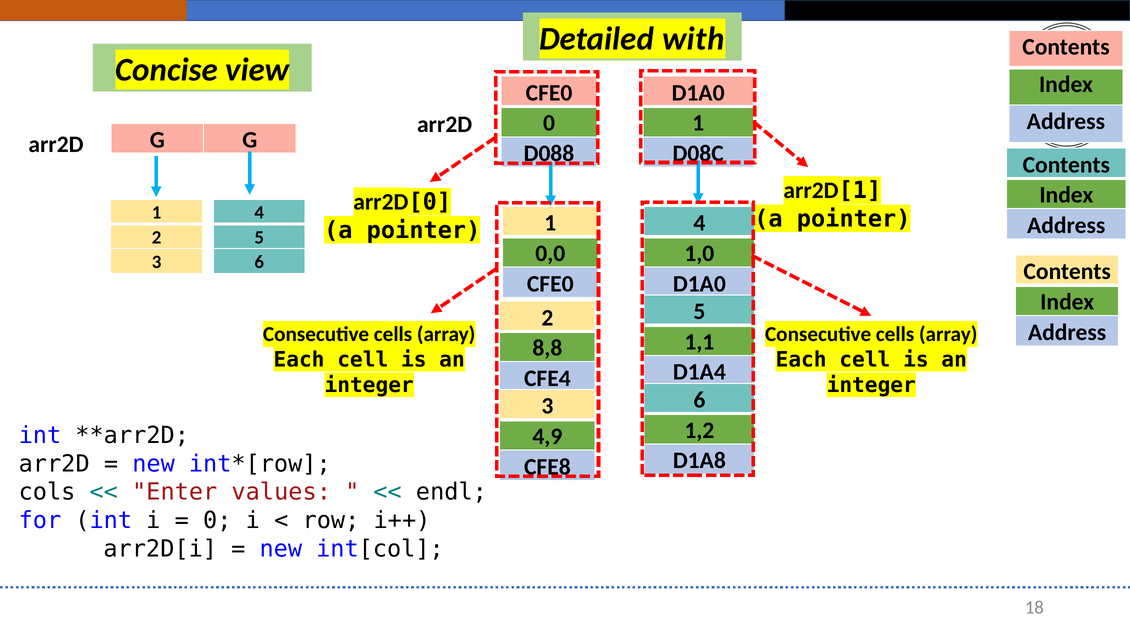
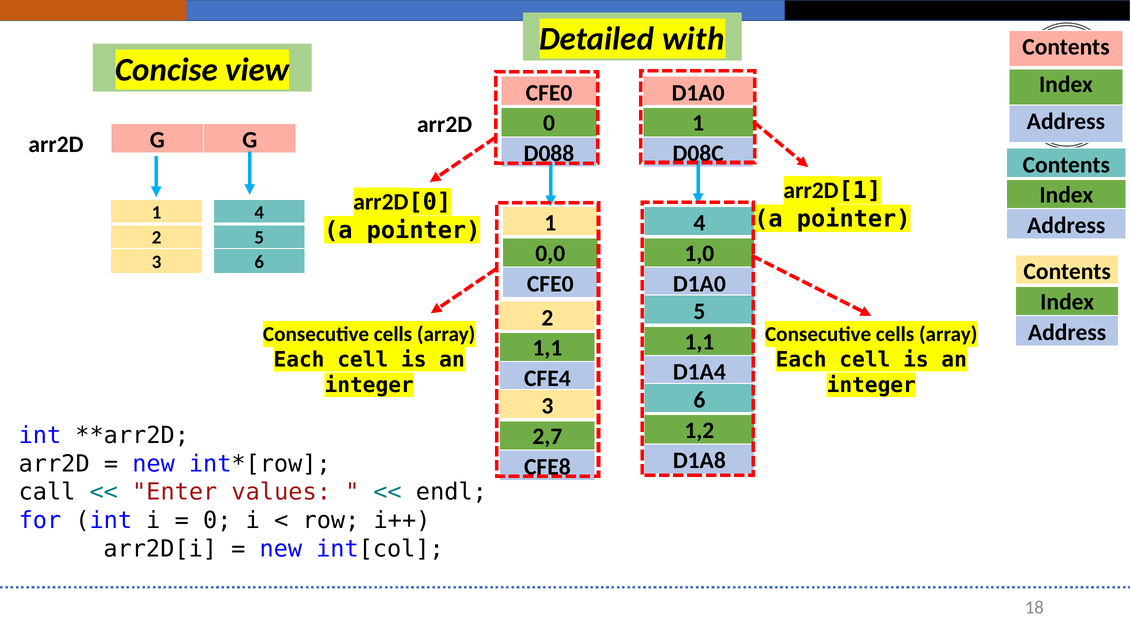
8,8: 8,8 -> 1,1 (547, 348)
4,9: 4,9 -> 2,7 (547, 436)
cols: cols -> call (47, 492)
